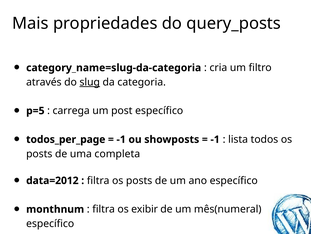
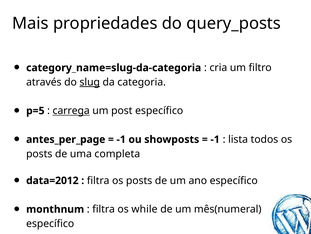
carrega underline: none -> present (71, 110)
todos_per_page: todos_per_page -> antes_per_page (66, 139)
exibir: exibir -> while (144, 209)
